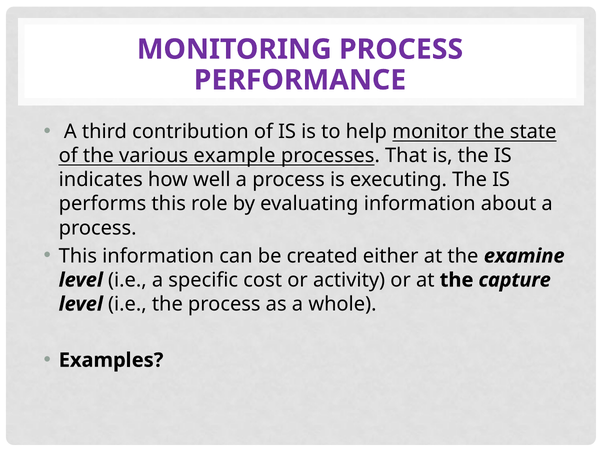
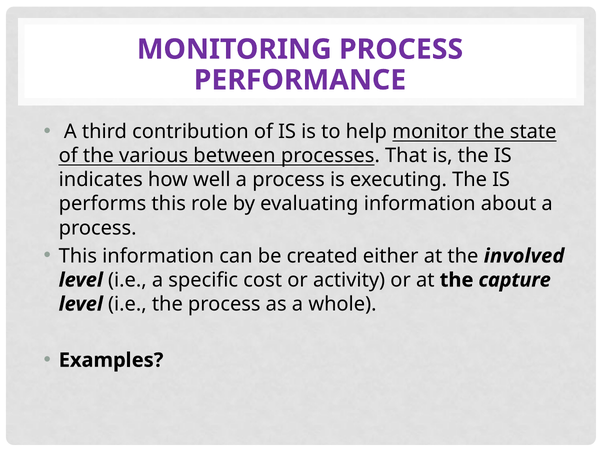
example: example -> between (234, 156)
examine: examine -> involved (524, 256)
